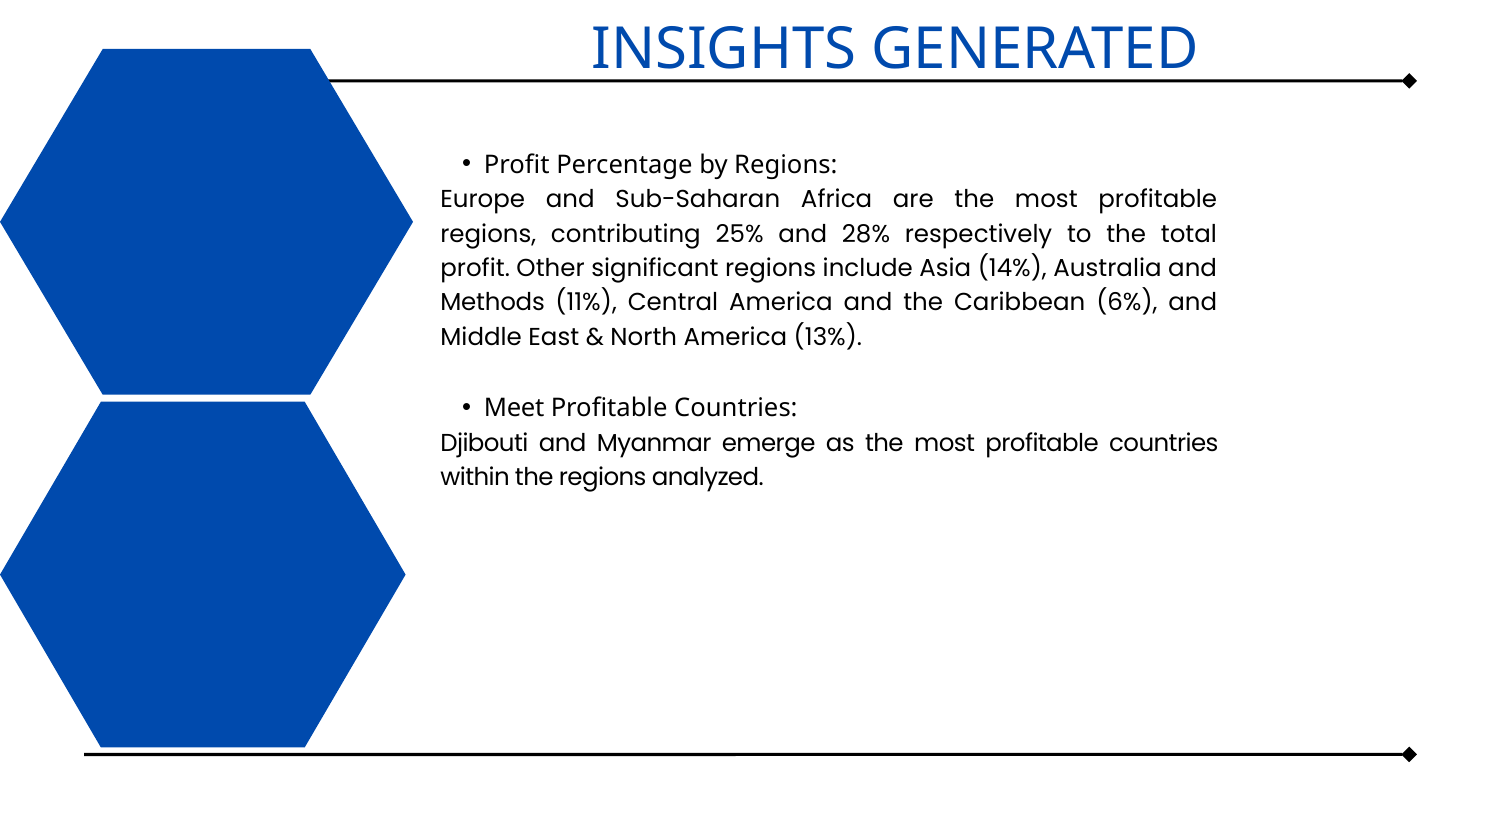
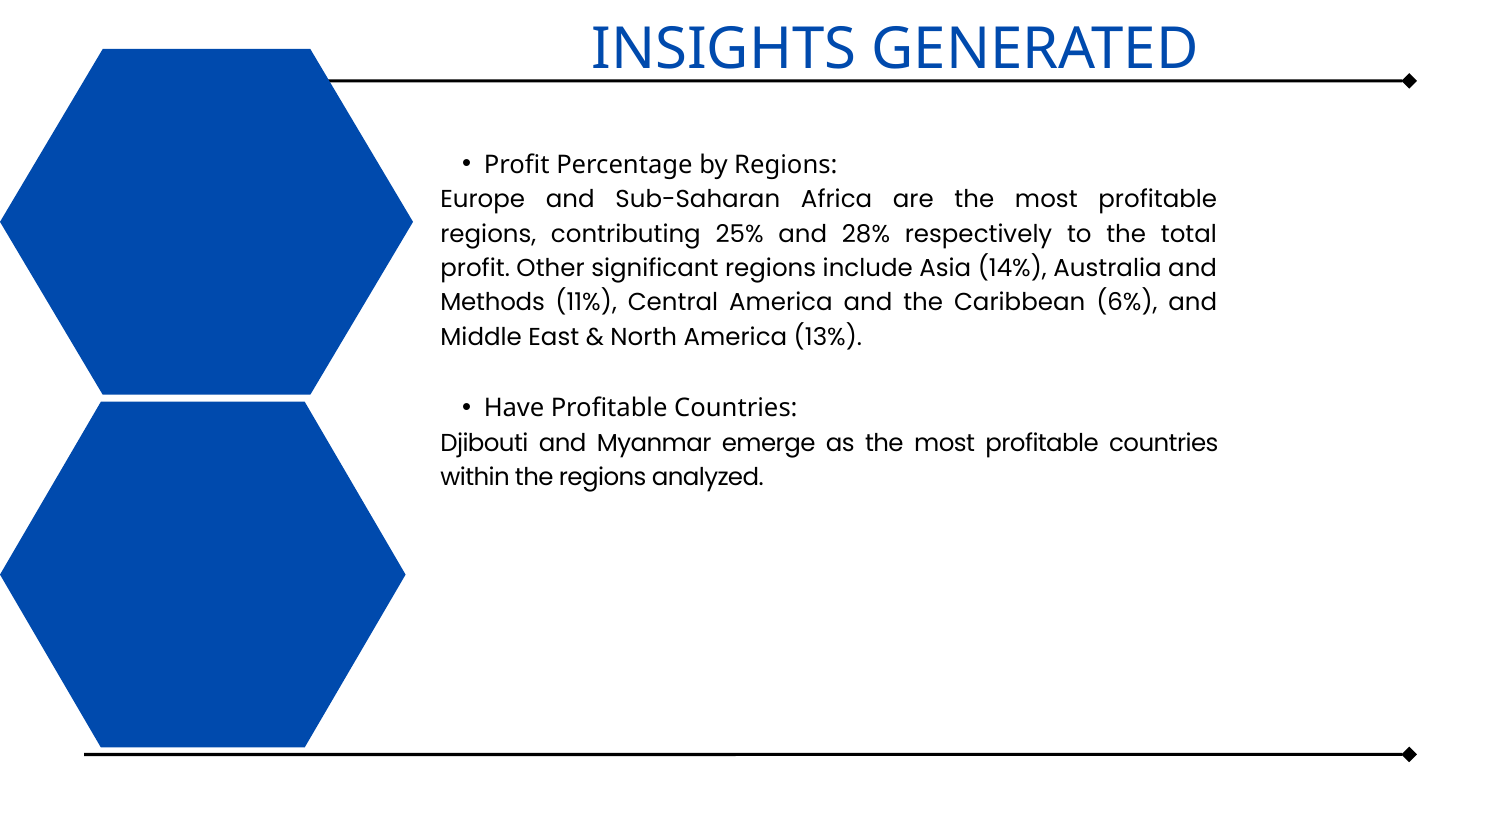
Meet: Meet -> Have (514, 408)
